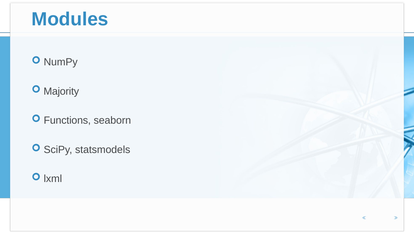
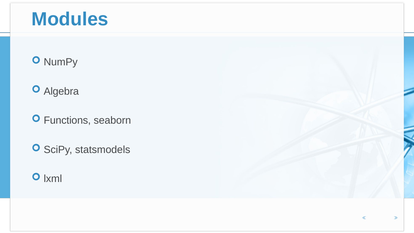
Majority: Majority -> Algebra (61, 91)
